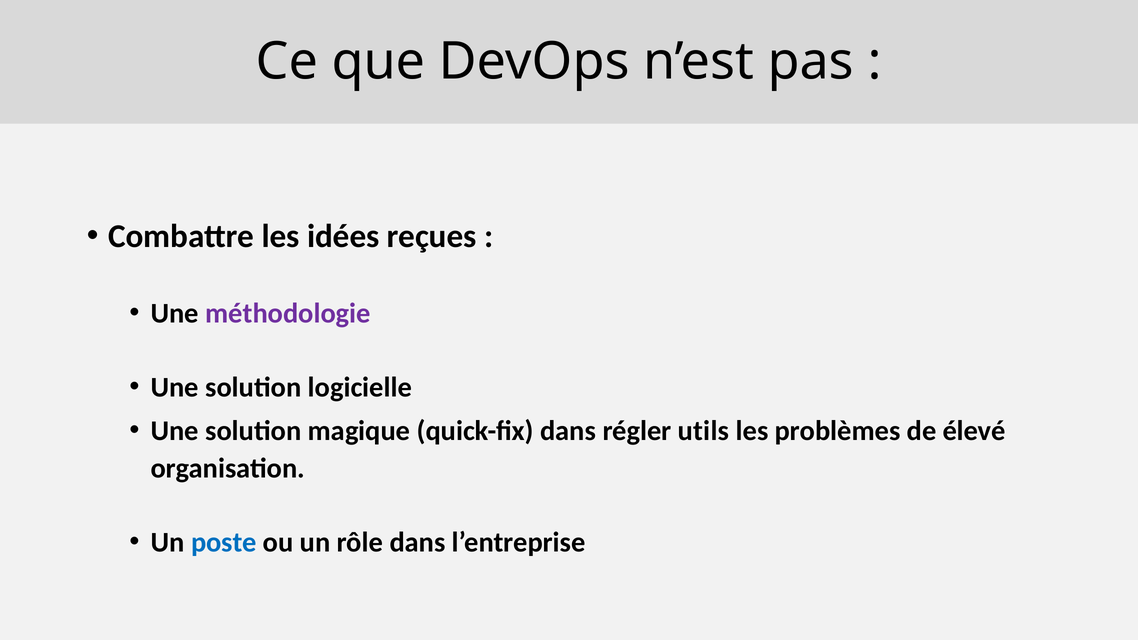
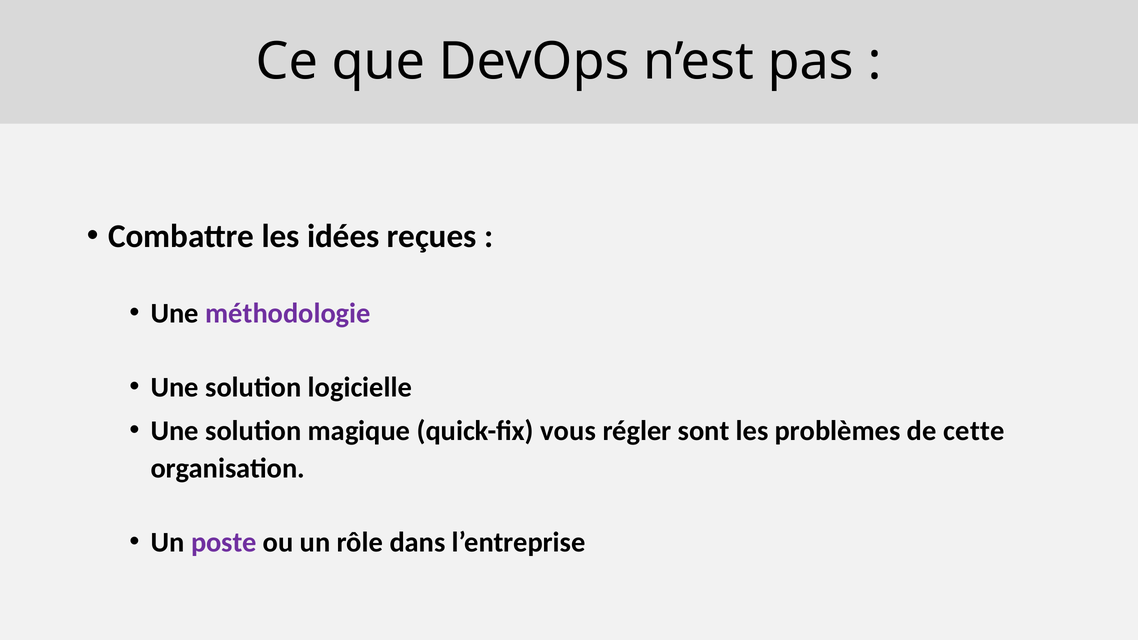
quick-fix dans: dans -> vous (568, 431)
utils: utils -> sont (704, 431)
élevé: élevé -> cette (974, 431)
poste colour: blue -> purple (224, 543)
